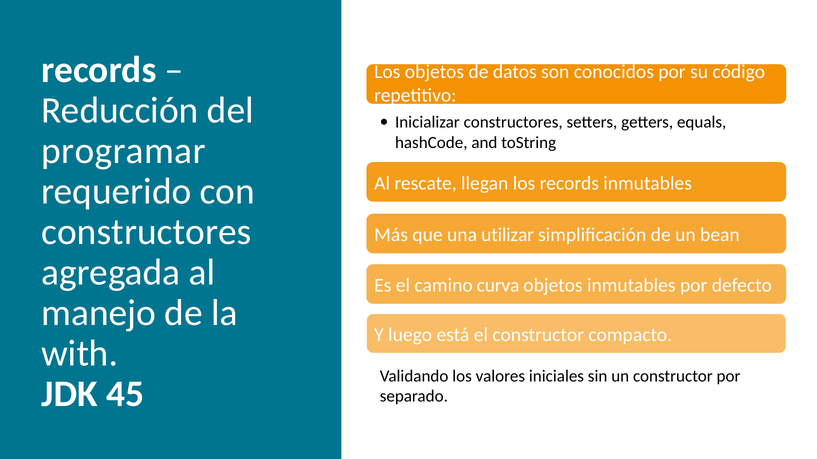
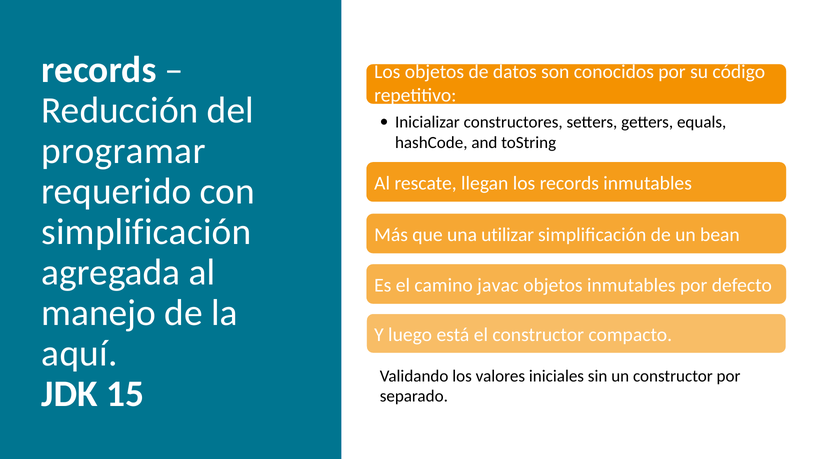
constructores: constructores -> simplificación (146, 232)
curva: curva -> javac (498, 286)
with: with -> aquí (80, 354)
45: 45 -> 15 (125, 394)
